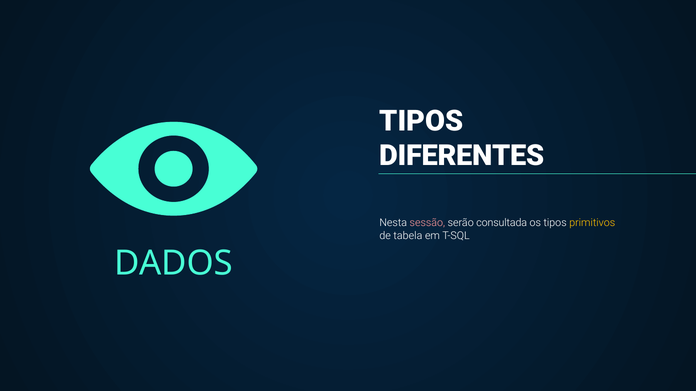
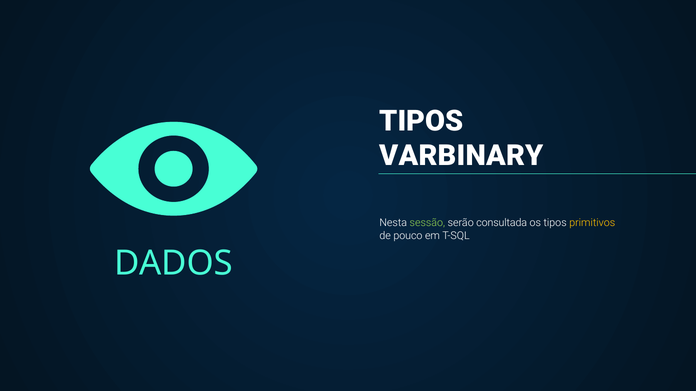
DIFERENTES: DIFERENTES -> VARBINARY (462, 156)
sessão colour: pink -> light green (427, 223)
tabela: tabela -> pouco (408, 236)
